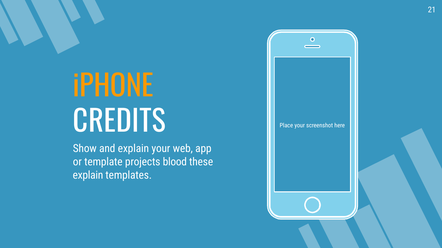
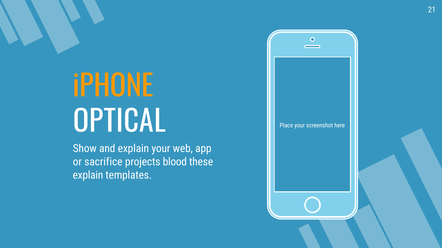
CREDITS: CREDITS -> OPTICAL (119, 122)
template: template -> sacrifice (103, 162)
